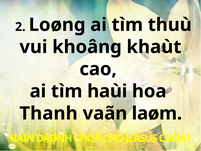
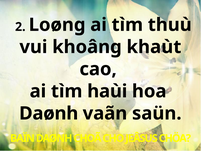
Thanh: Thanh -> Daønh (49, 113)
laøm: laøm -> saün (157, 113)
